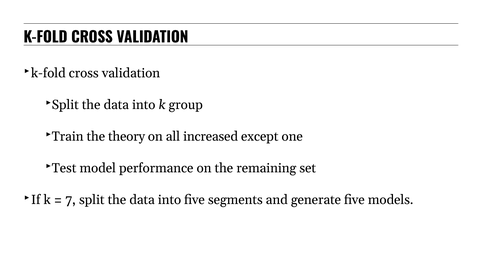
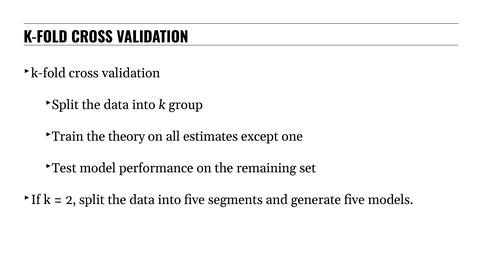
increased: increased -> estimates (211, 136)
7: 7 -> 2 (71, 199)
